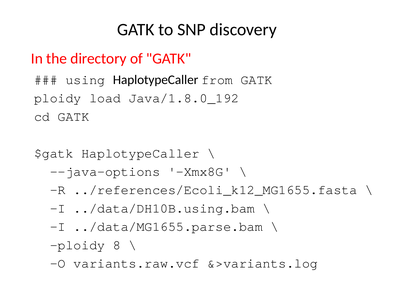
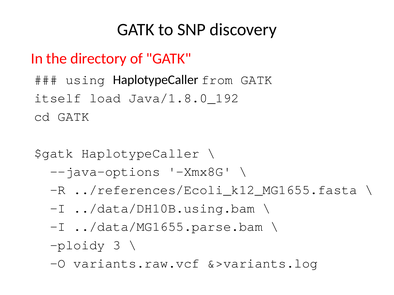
ploidy: ploidy -> itself (58, 98)
8: 8 -> 3 (117, 245)
